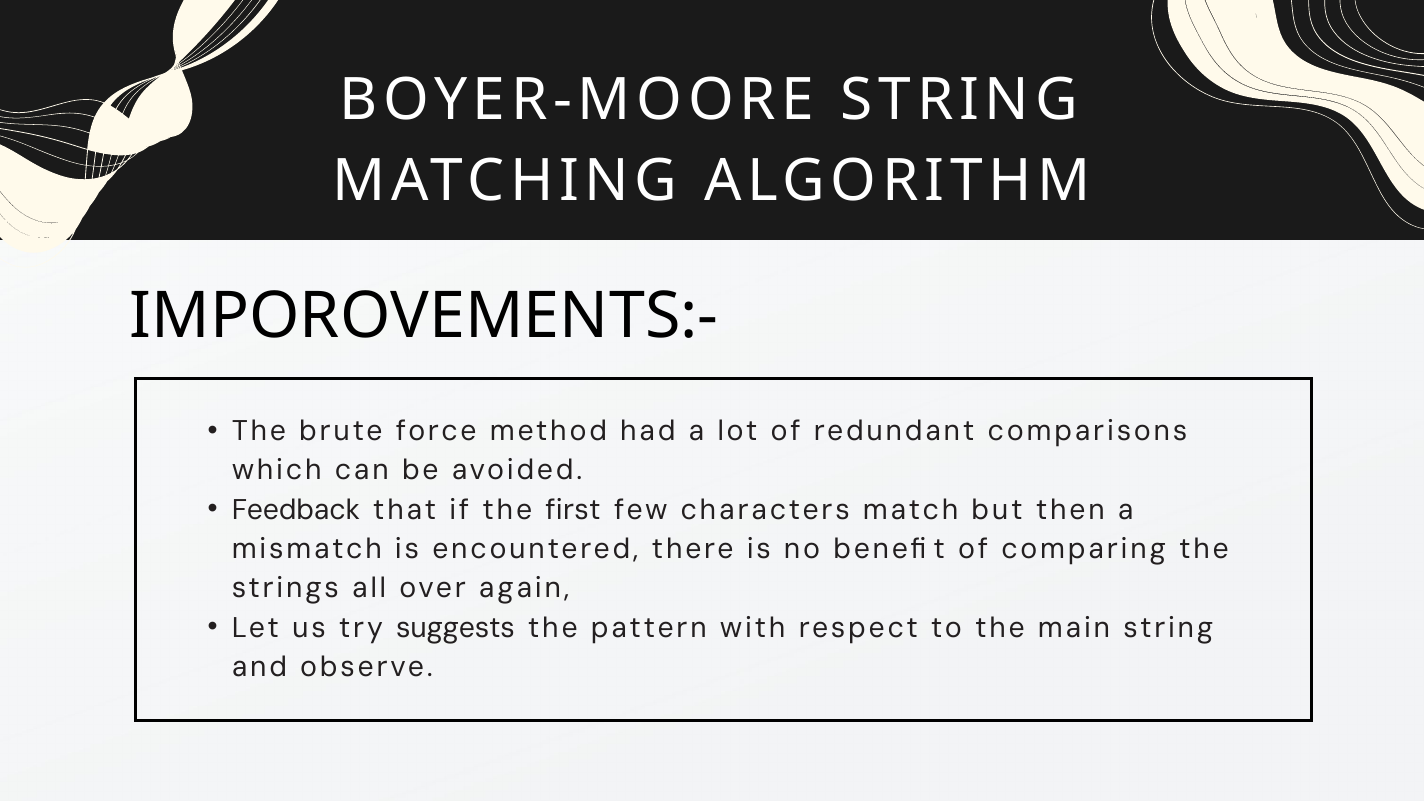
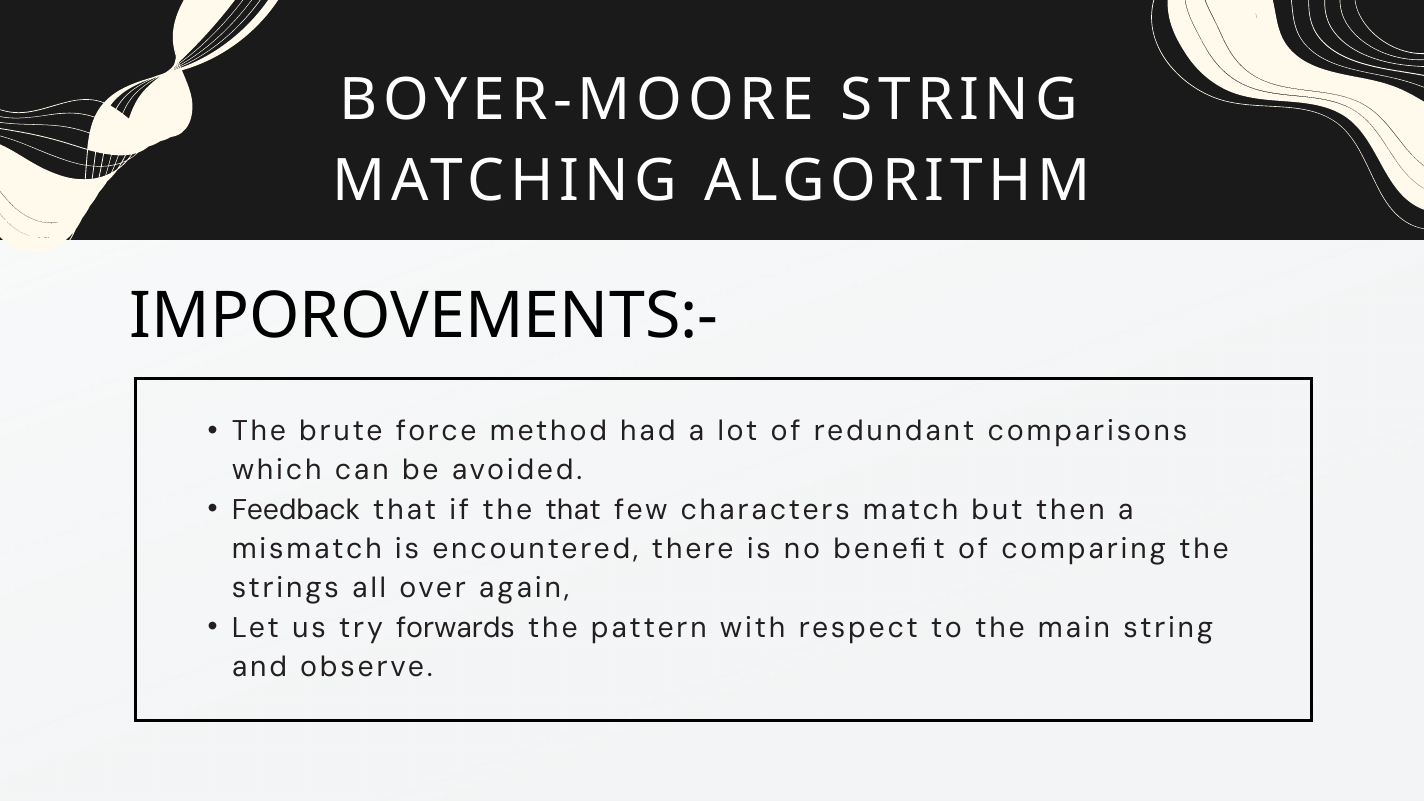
the first: first -> that (573, 510)
suggests: suggests -> forwards (455, 628)
